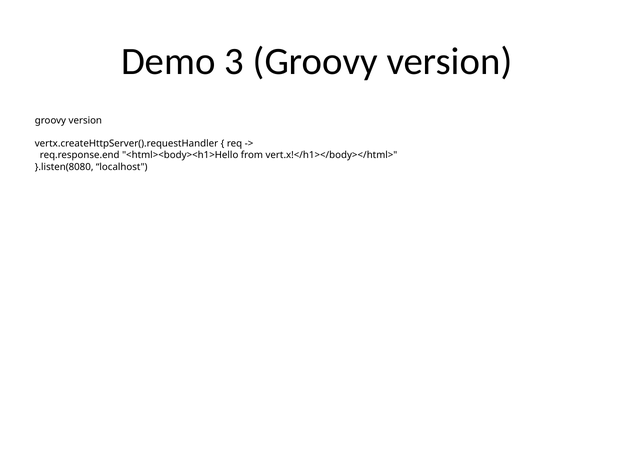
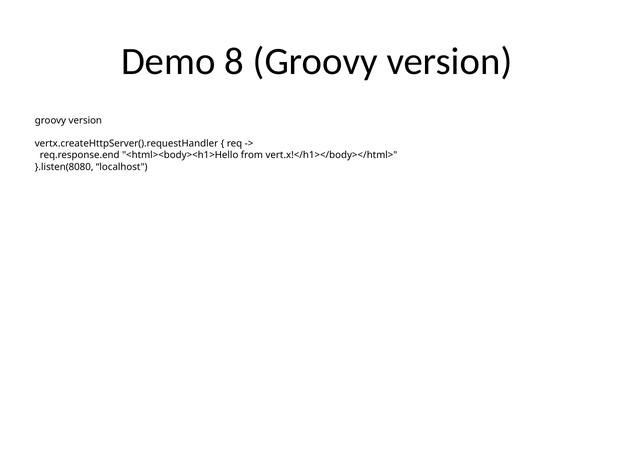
3: 3 -> 8 (234, 61)
